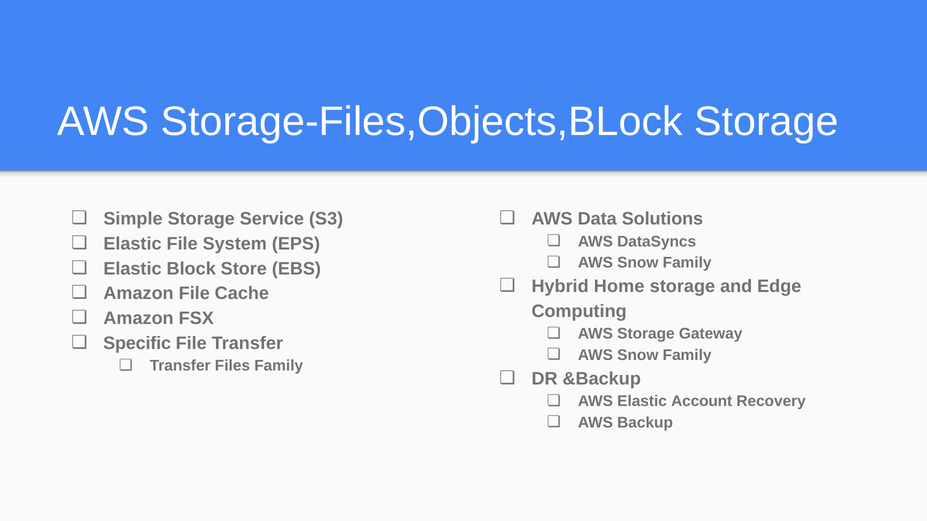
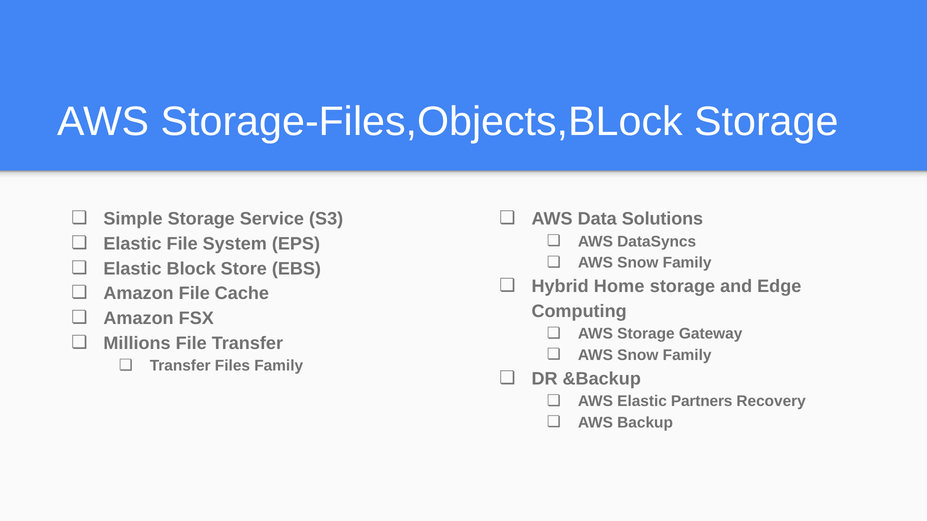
Specific: Specific -> Millions (137, 343)
Account: Account -> Partners (702, 402)
